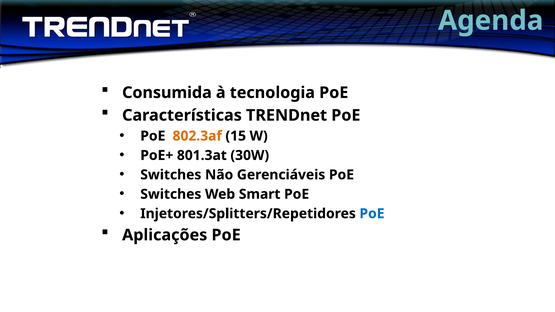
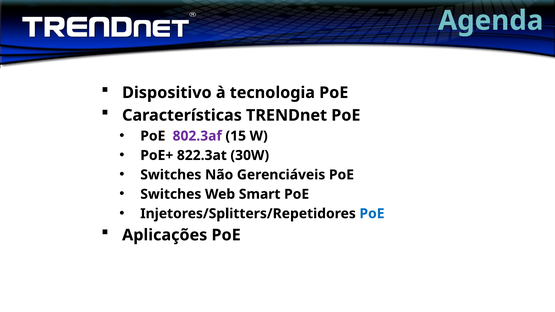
Consumida: Consumida -> Dispositivo (167, 93)
802.3af colour: orange -> purple (197, 136)
801.3at: 801.3at -> 822.3at (202, 155)
